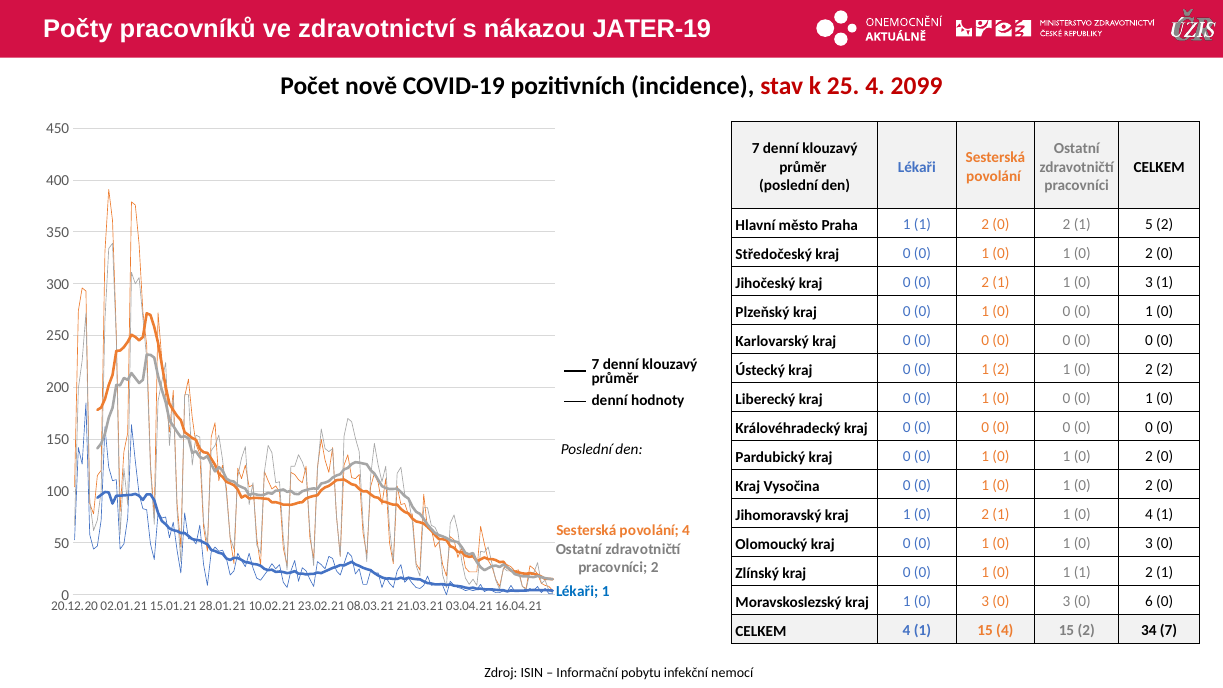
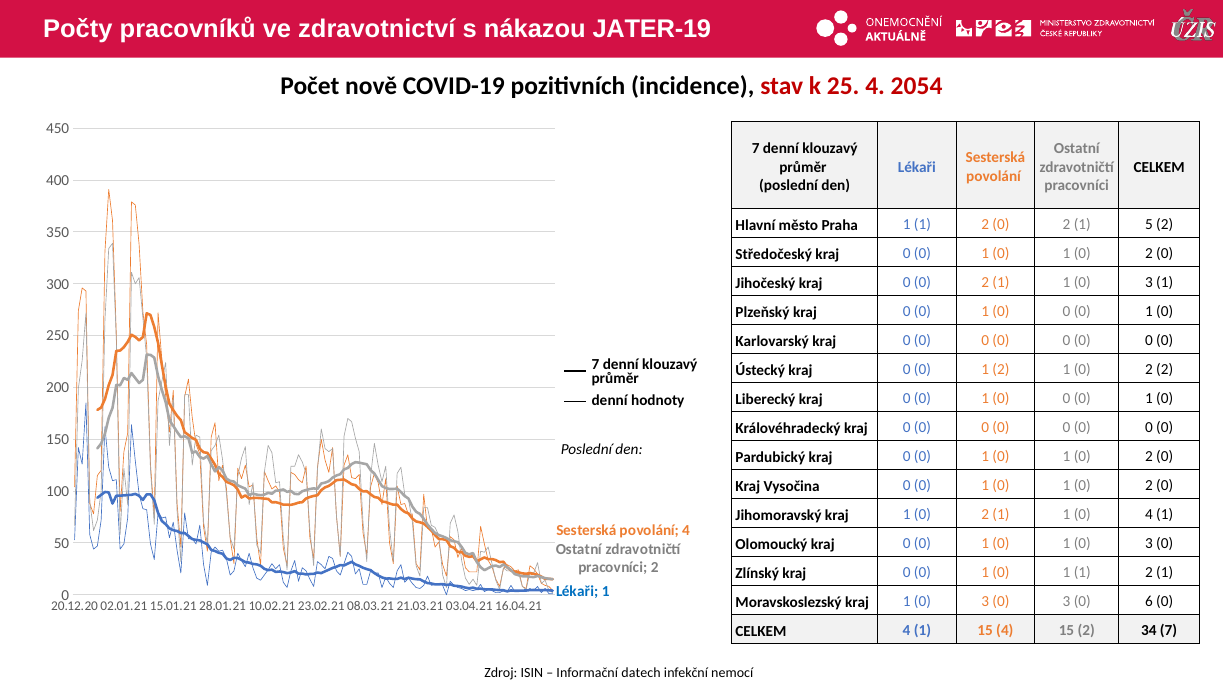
2099: 2099 -> 2054 (917, 87)
pobytu: pobytu -> datech (641, 673)
